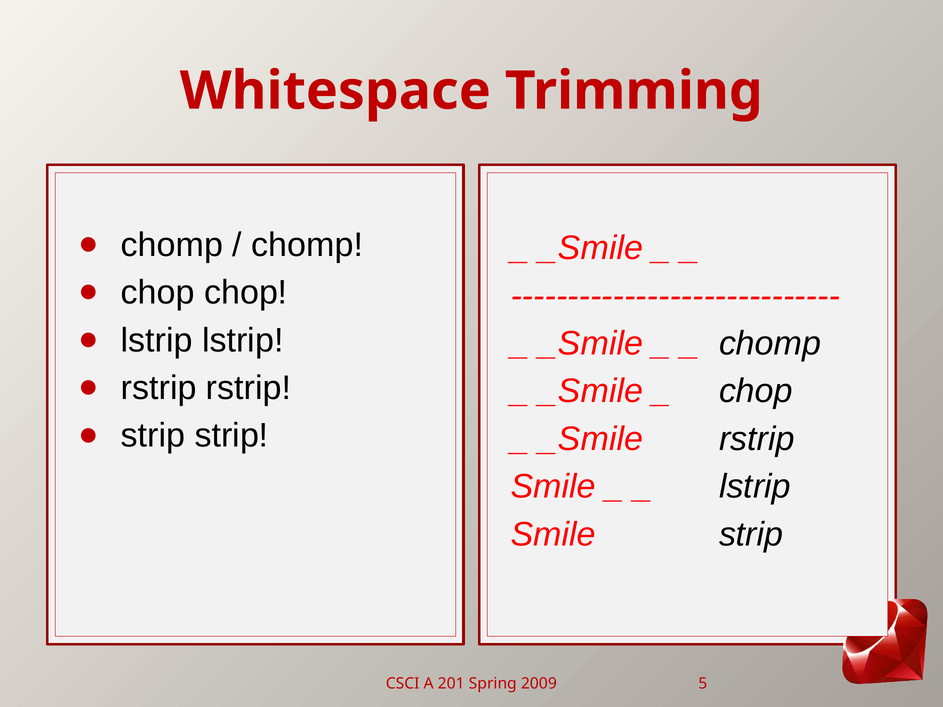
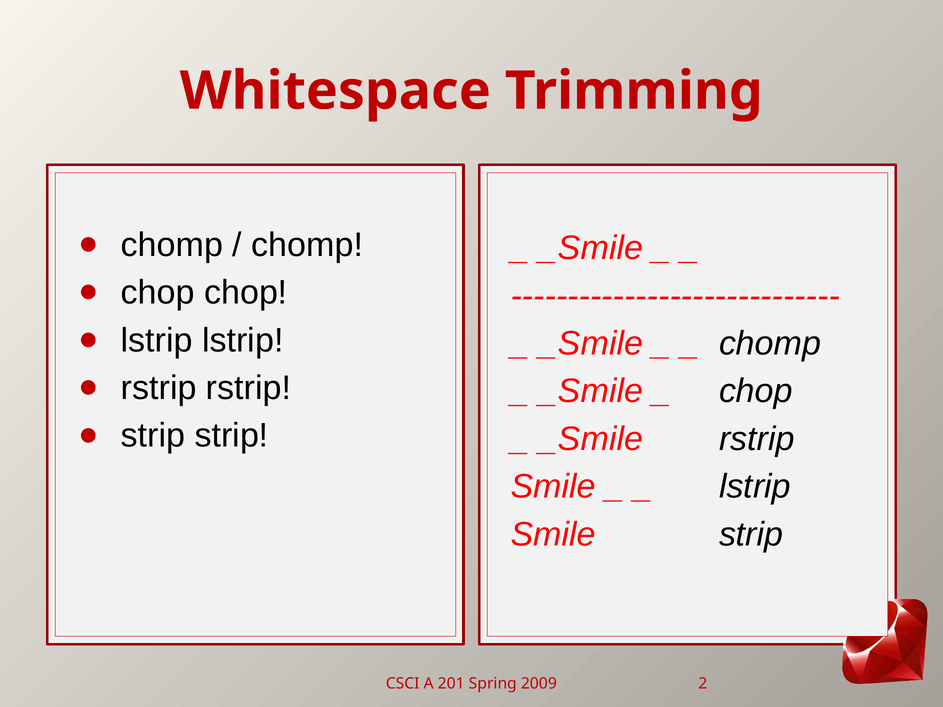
5: 5 -> 2 (703, 684)
